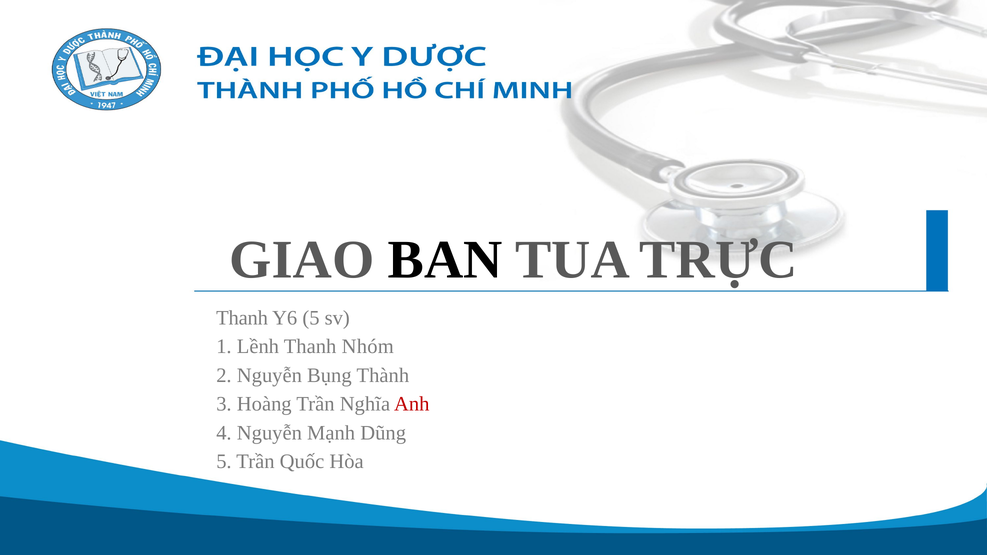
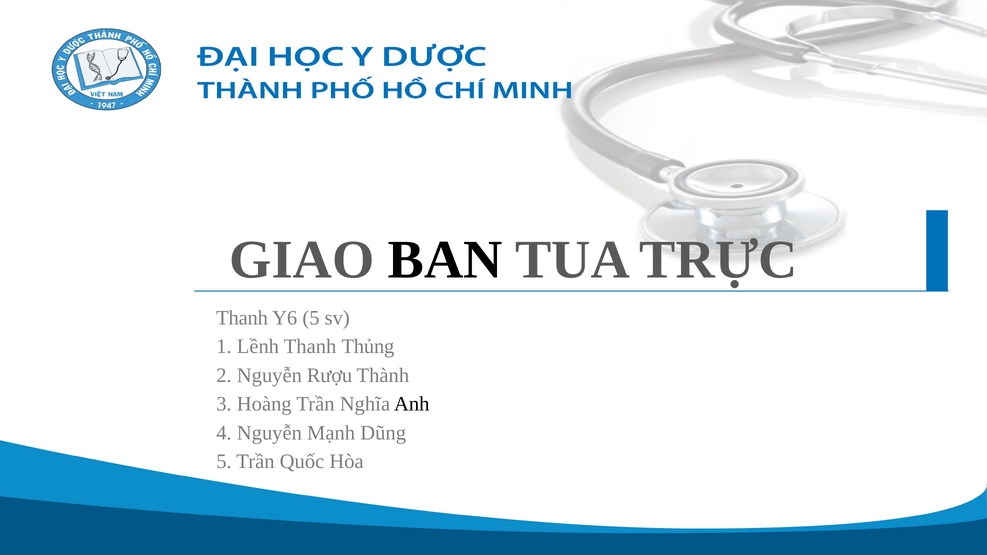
Nhóm: Nhóm -> Thủng (368, 347)
Bụng: Bụng -> Rượu (330, 375)
Anh colour: red -> black (412, 404)
